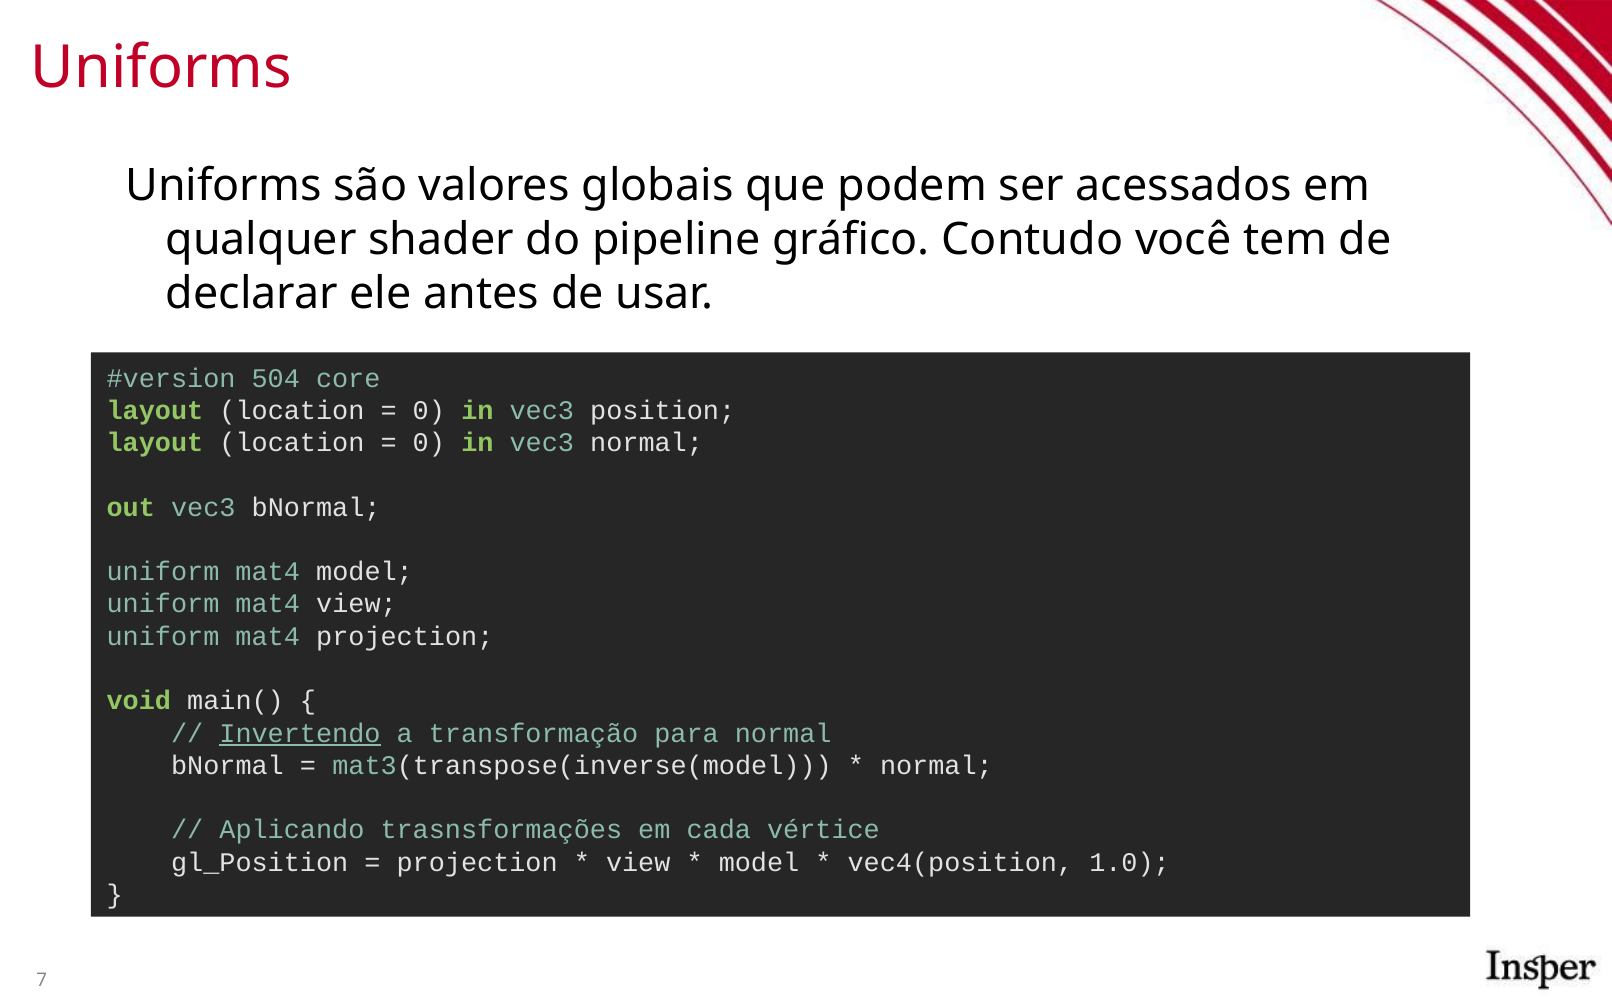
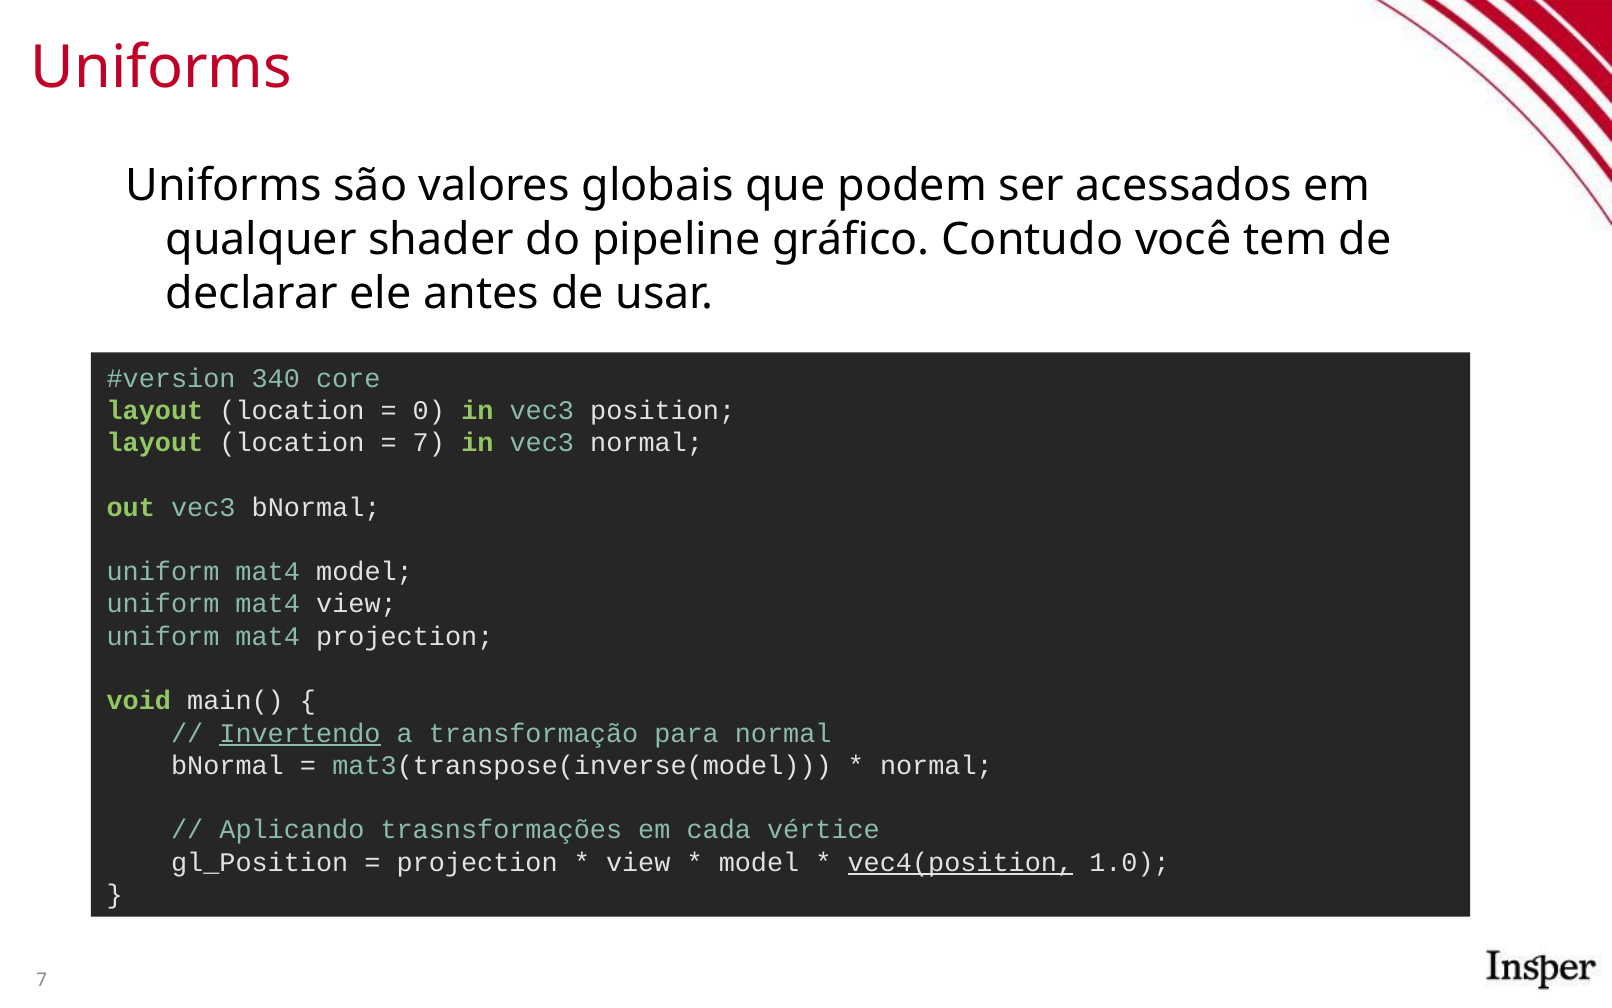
504: 504 -> 340 (276, 378)
0: 0 -> 7 (429, 443)
vec4(position underline: none -> present (960, 862)
